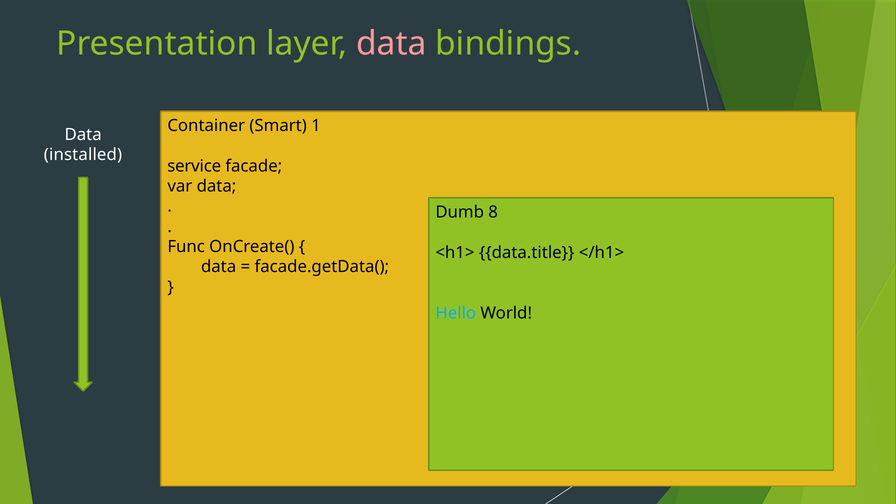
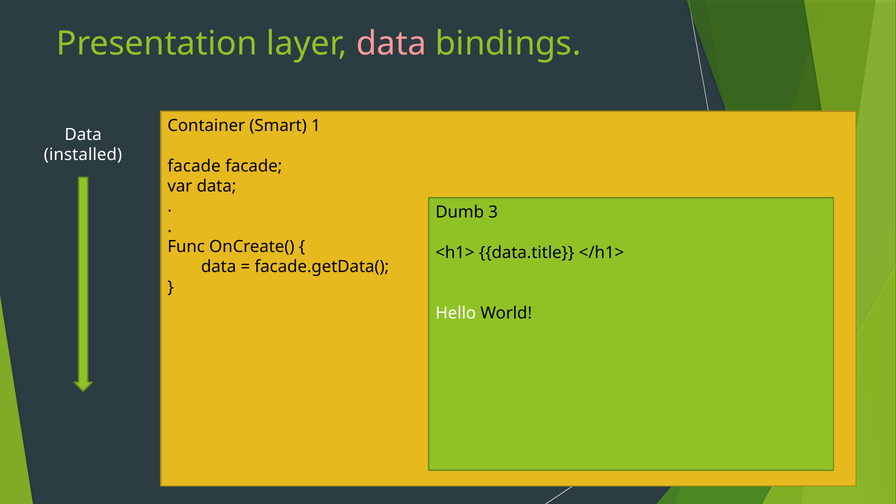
service: service -> facade (194, 166)
8: 8 -> 3 (493, 212)
Hello colour: light blue -> white (456, 313)
